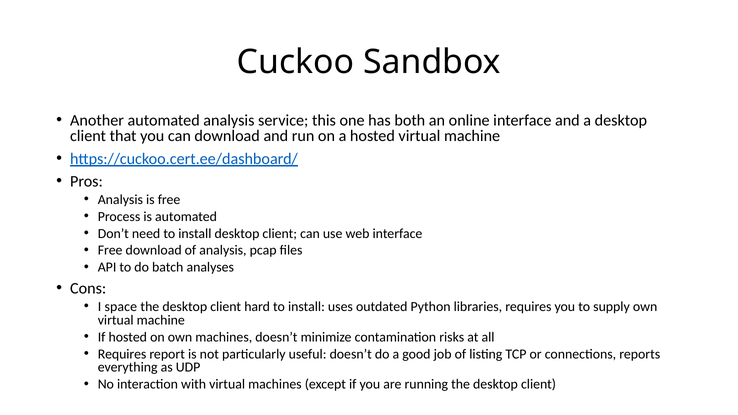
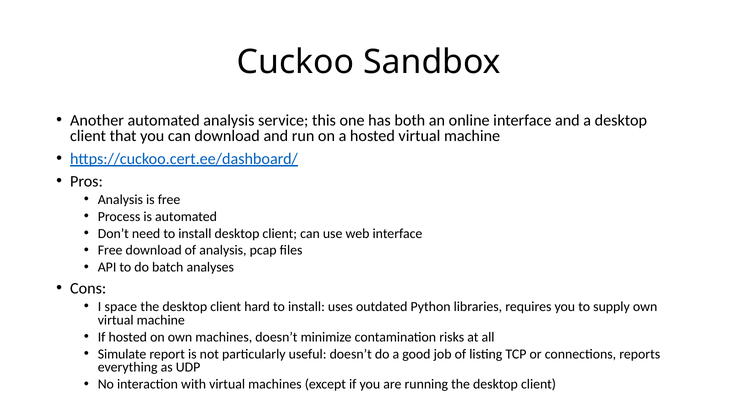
Requires: Requires -> Simulate (122, 354)
